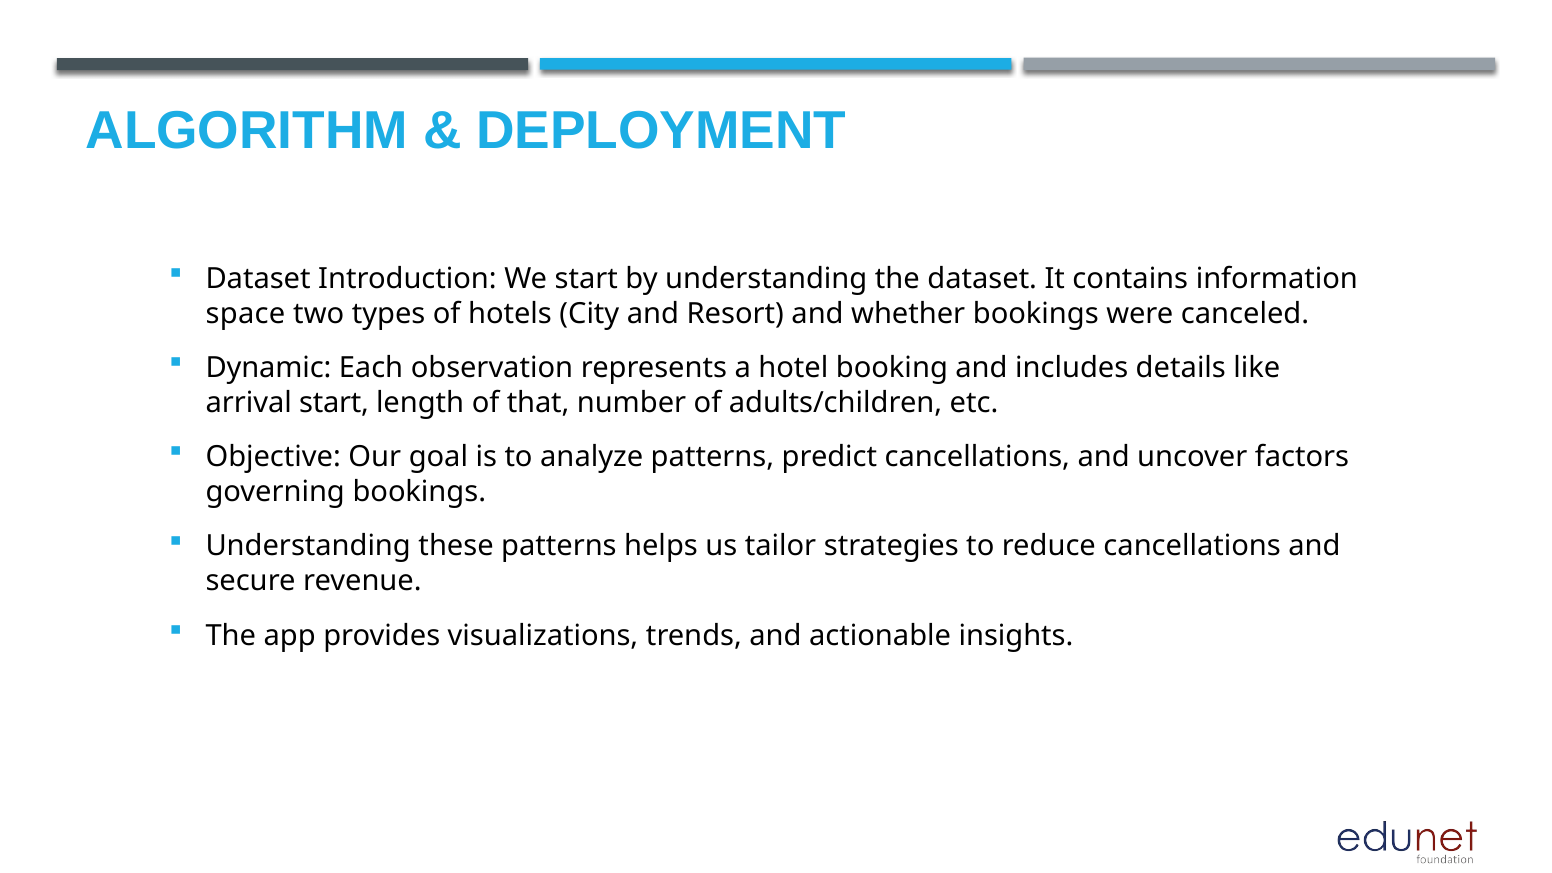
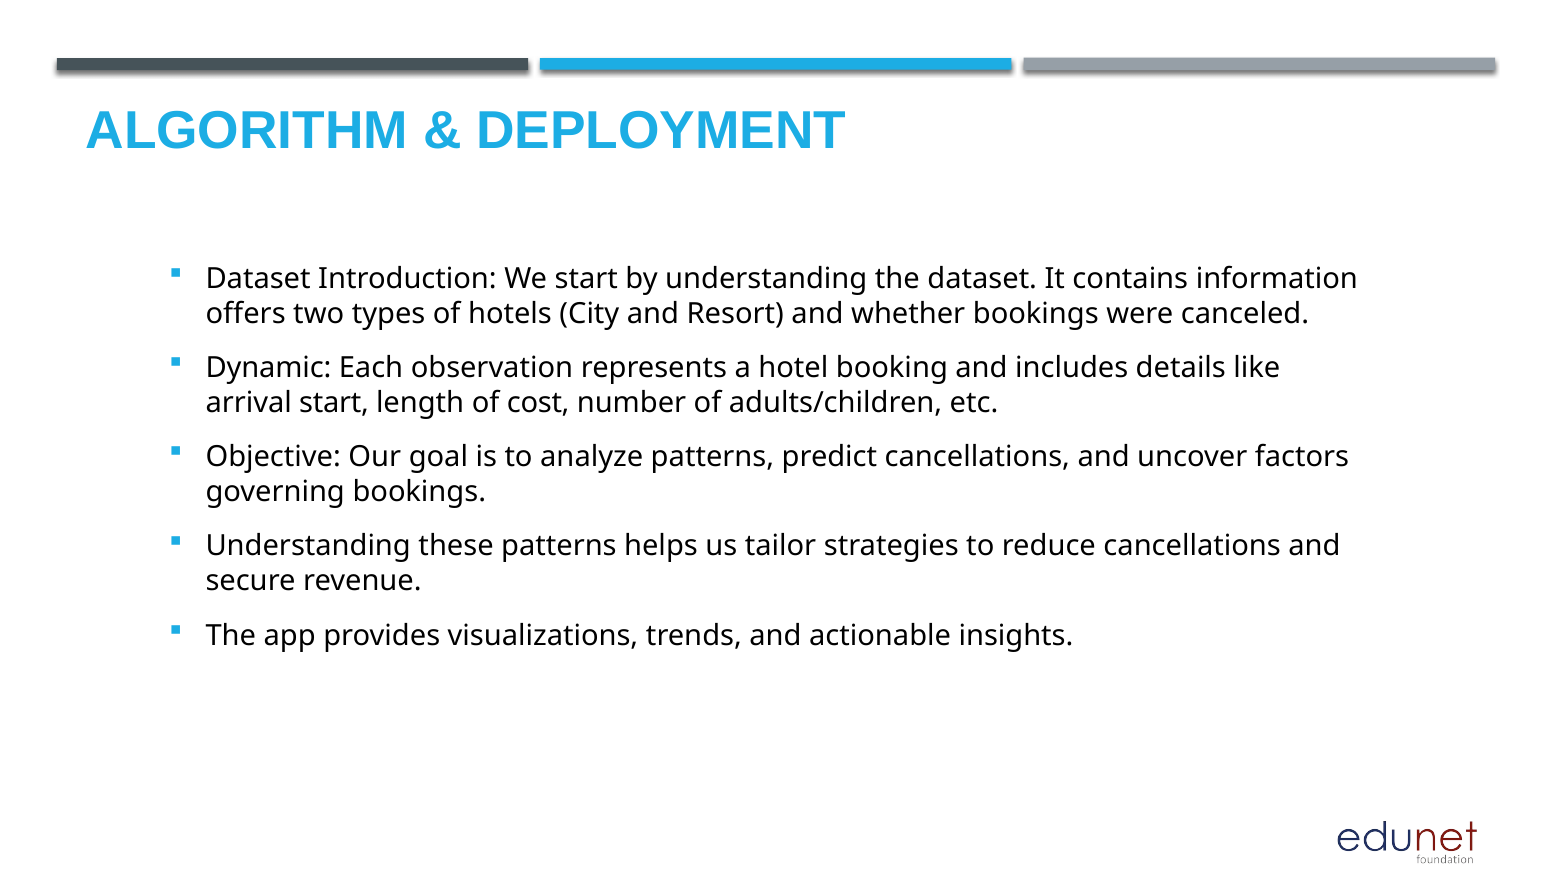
space: space -> offers (246, 314)
that: that -> cost (538, 403)
